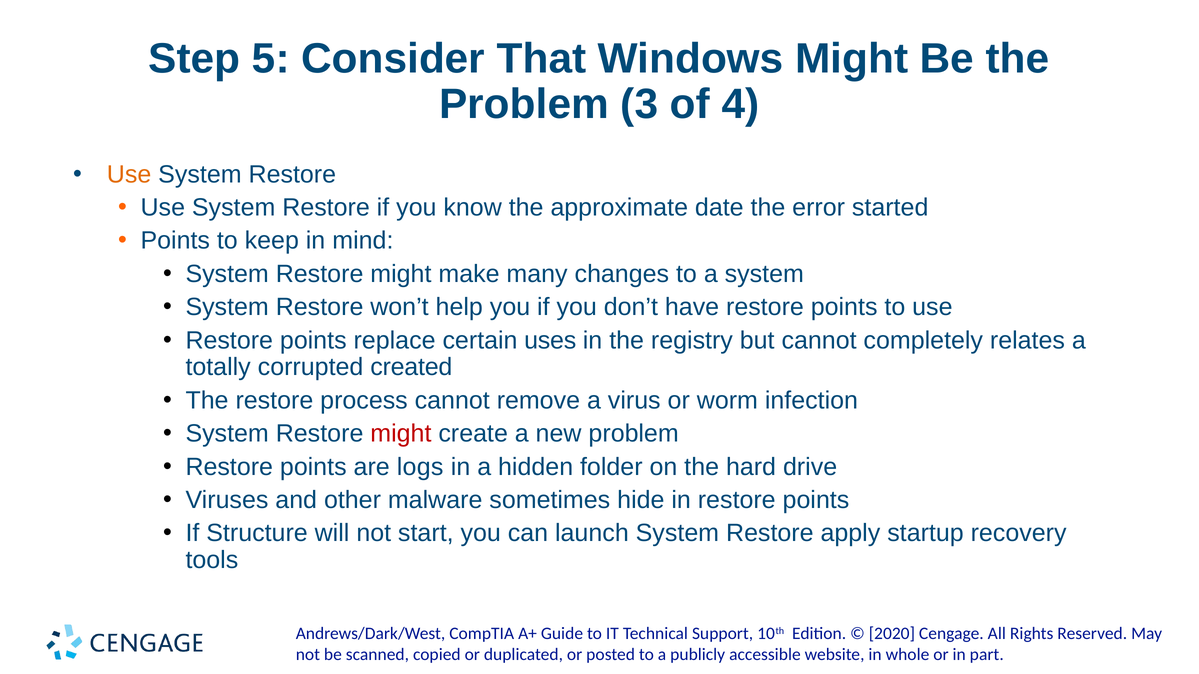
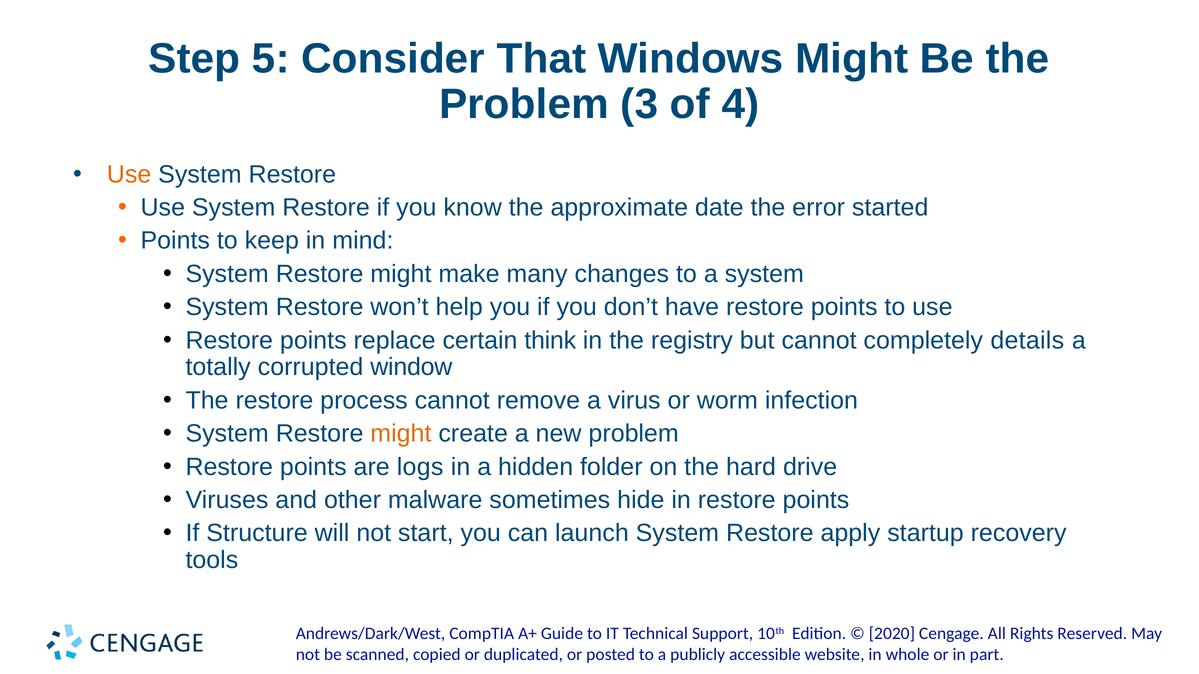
uses: uses -> think (550, 341)
relates: relates -> details (1027, 341)
created: created -> window (411, 367)
might colour: red -> orange (401, 434)
